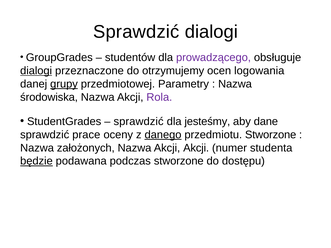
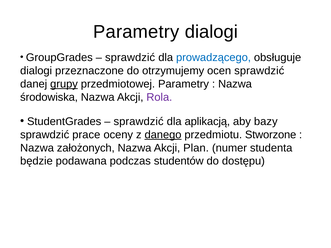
Sprawdzić: Sprawdzić -> Parametry (136, 32)
studentów: studentów -> sprawdzić (130, 58)
prowadzącego colour: purple -> blue (213, 58)
dialogi underline: present -> none (36, 71)
ocen logowania: logowania -> sprawdzić (259, 71)
jesteśmy: jesteśmy -> aplikacją (207, 122)
dane: dane -> bazy (266, 122)
Akcji Akcji: Akcji -> Plan (196, 148)
będzie underline: present -> none (36, 161)
podczas stworzone: stworzone -> studentów (179, 161)
